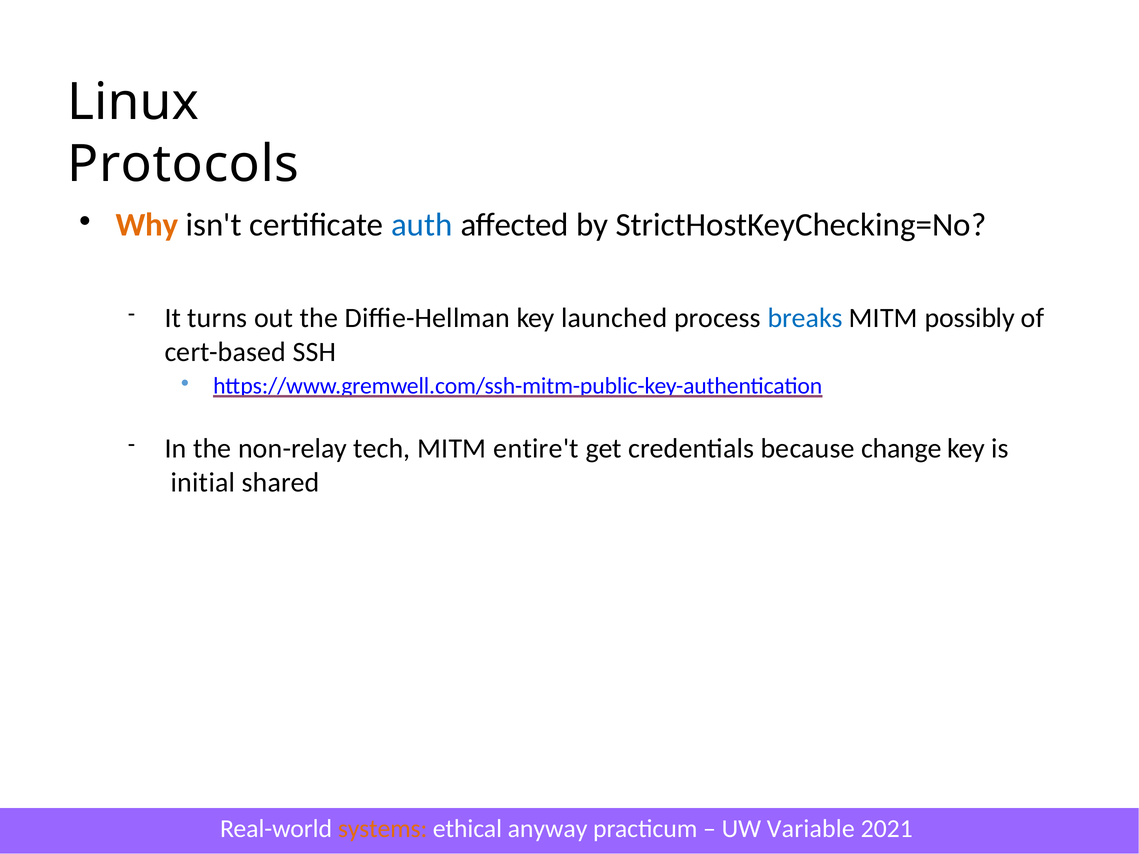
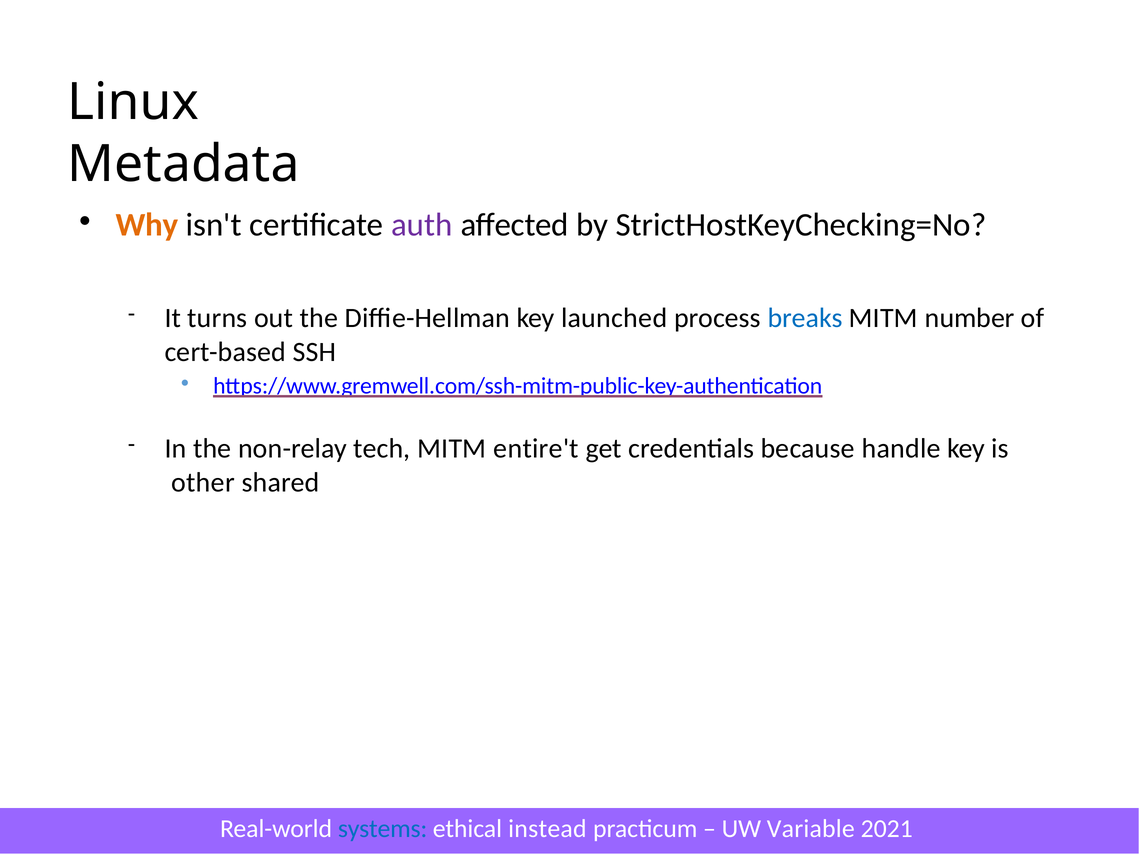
Protocols: Protocols -> Metadata (183, 164)
auth colour: blue -> purple (422, 225)
possibly: possibly -> number (970, 318)
change: change -> handle (901, 449)
initial: initial -> other (203, 482)
systems colour: orange -> blue (383, 829)
anyway: anyway -> instead (547, 829)
